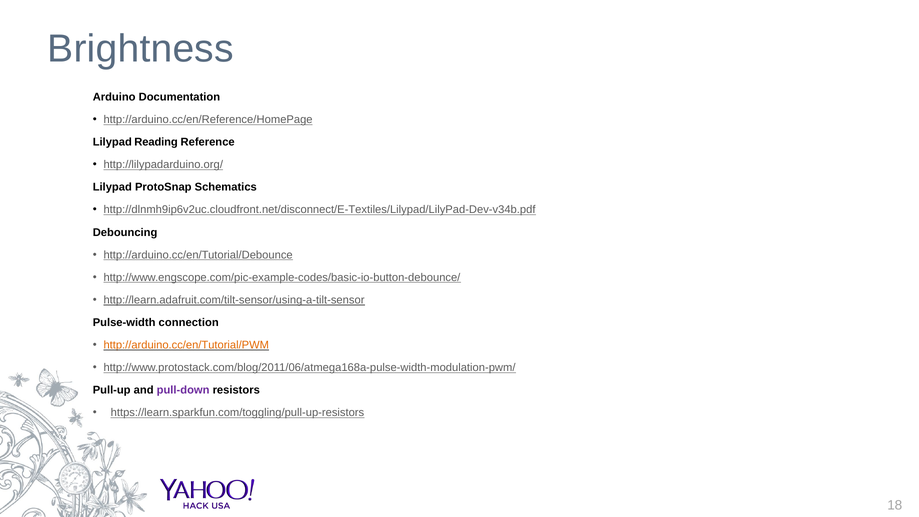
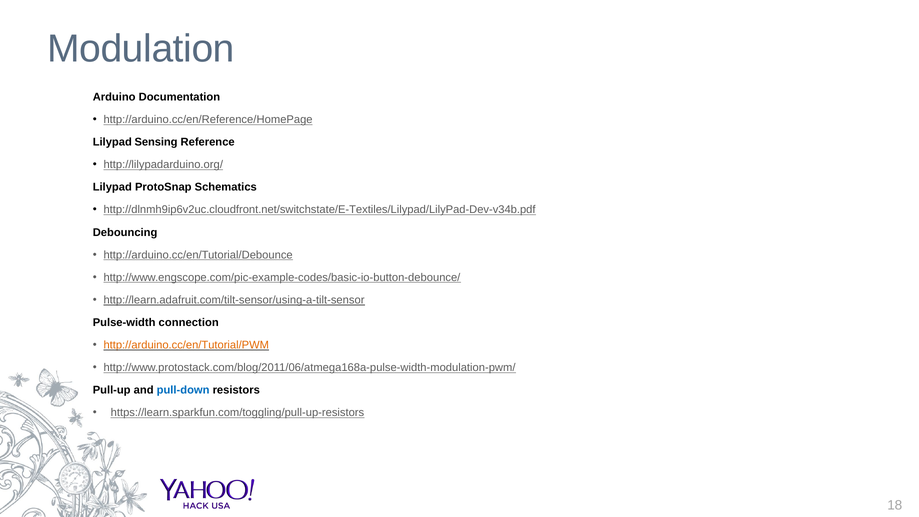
Brightness: Brightness -> Modulation (141, 49)
Reading: Reading -> Sensing (156, 142)
http://dlnmh9ip6v2uc.cloudfront.net/disconnect/E-Textiles/Lilypad/LilyPad-Dev-v34b.pdf: http://dlnmh9ip6v2uc.cloudfront.net/disconnect/E-Textiles/Lilypad/LilyPad-Dev-v34b.pdf -> http://dlnmh9ip6v2uc.cloudfront.net/switchstate/E-Textiles/Lilypad/LilyPad-Dev-v34b.pdf (320, 210)
pull-down colour: purple -> blue (183, 390)
